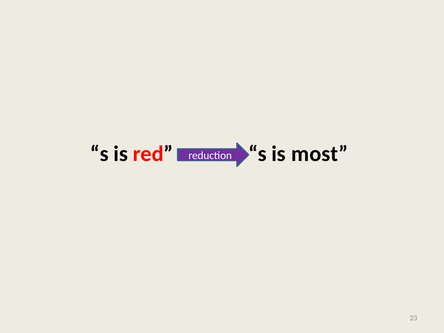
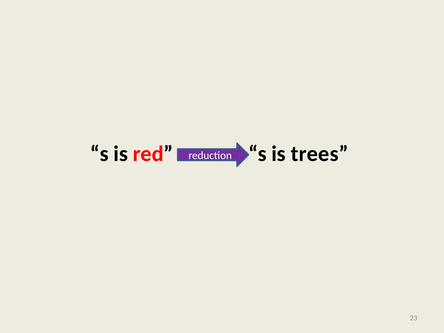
most: most -> trees (320, 154)
